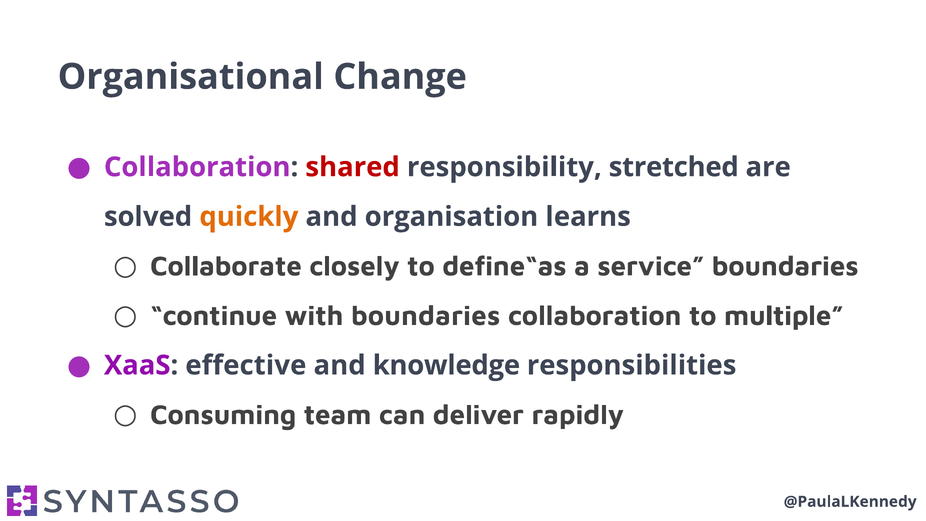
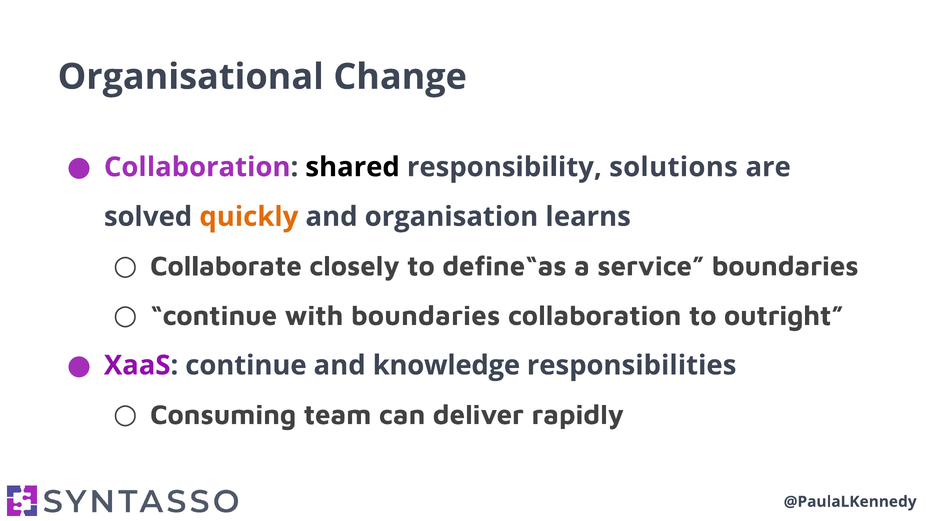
shared colour: red -> black (353, 167)
stretched: stretched -> solutions (673, 167)
multiple: multiple -> outright (784, 316)
XaaS effective: effective -> continue (246, 365)
